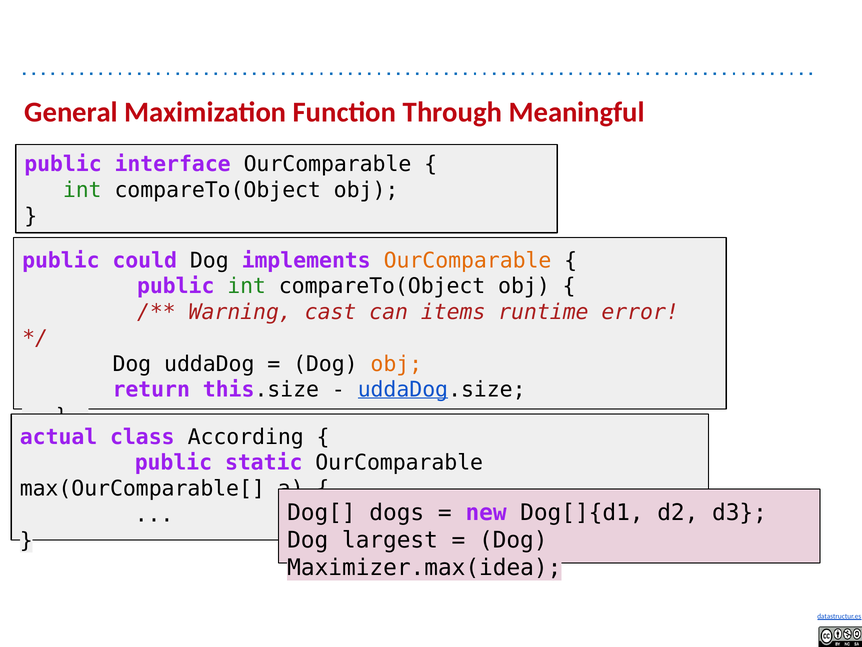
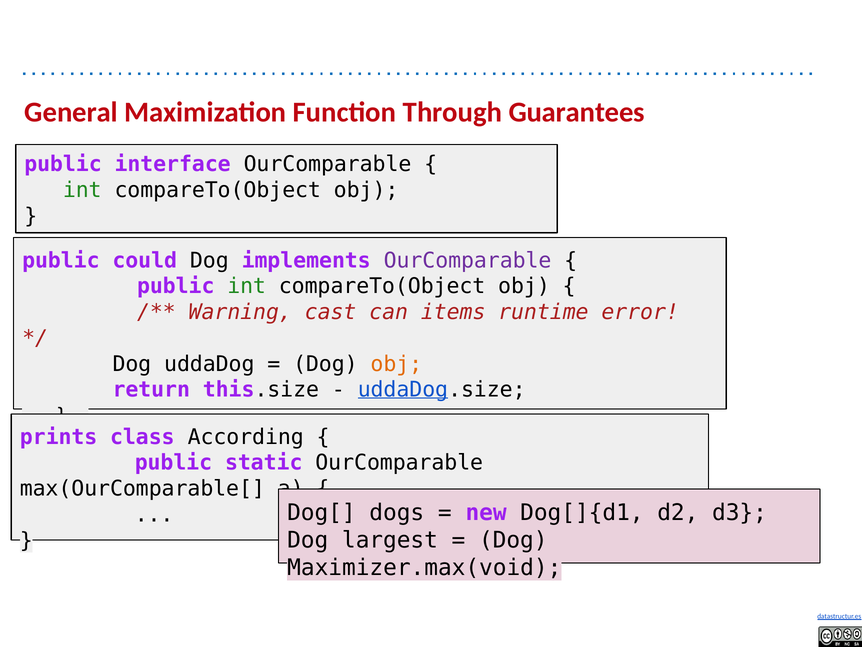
Meaningful: Meaningful -> Guarantees (577, 112)
OurComparable colour: orange -> purple (468, 260)
actual: actual -> prints (59, 437)
Maximizer.max(idea: Maximizer.max(idea -> Maximizer.max(void (424, 567)
